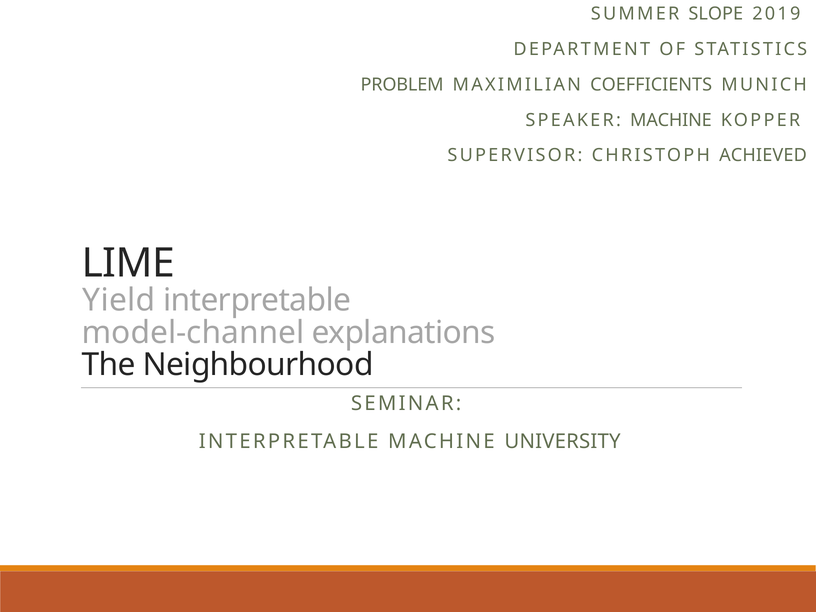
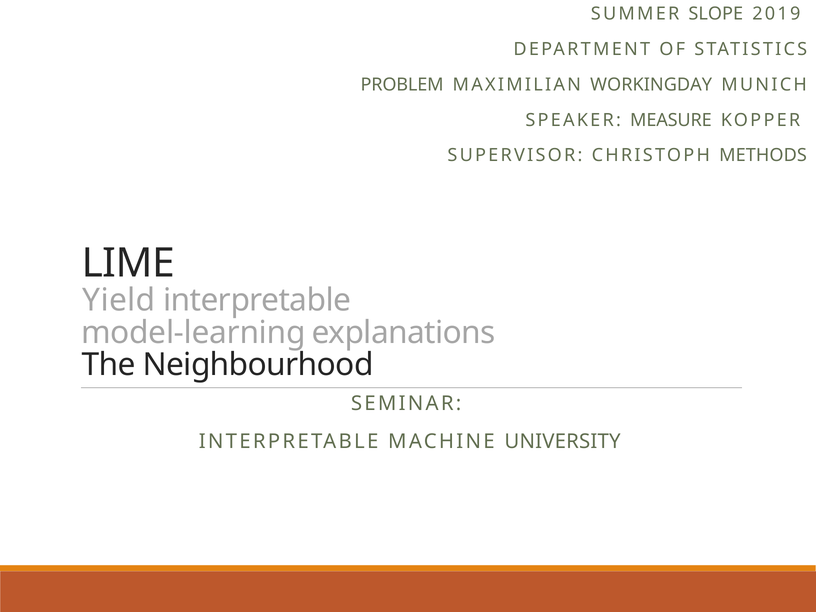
COEFFICIENTS: COEFFICIENTS -> WORKINGDAY (651, 85)
SPEAKER MACHINE: MACHINE -> MEASURE (671, 120)
ACHIEVED: ACHIEVED -> METHODS (763, 155)
model-channel: model-channel -> model-learning (193, 333)
